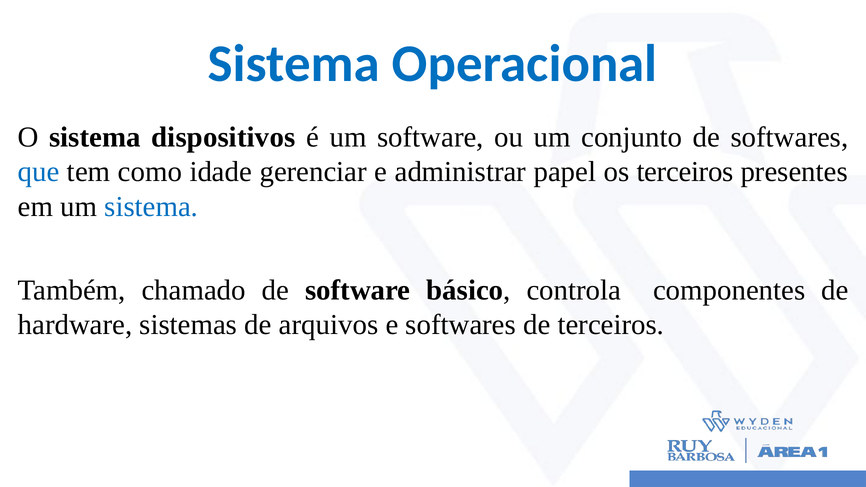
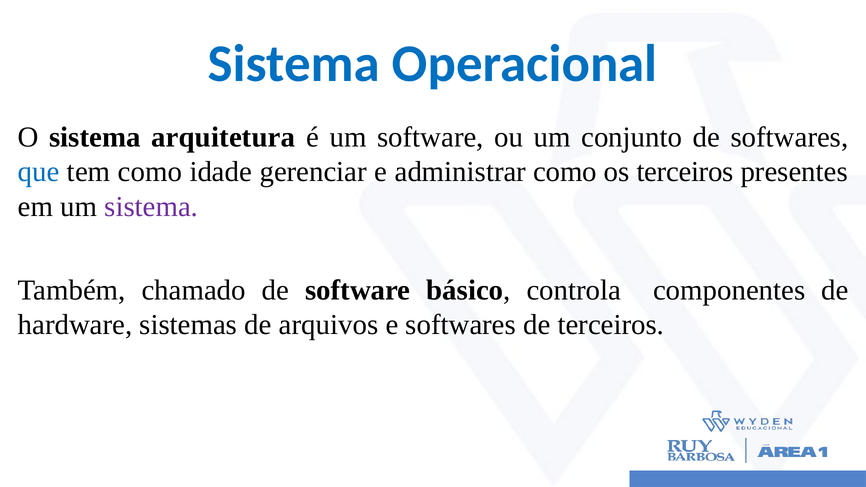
dispositivos: dispositivos -> arquitetura (223, 137)
administrar papel: papel -> como (565, 172)
sistema colour: blue -> purple (151, 207)
